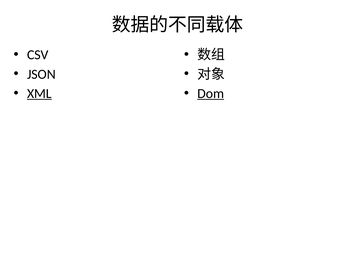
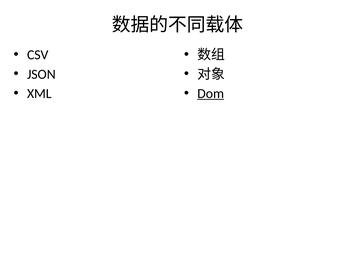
XML underline: present -> none (39, 94)
